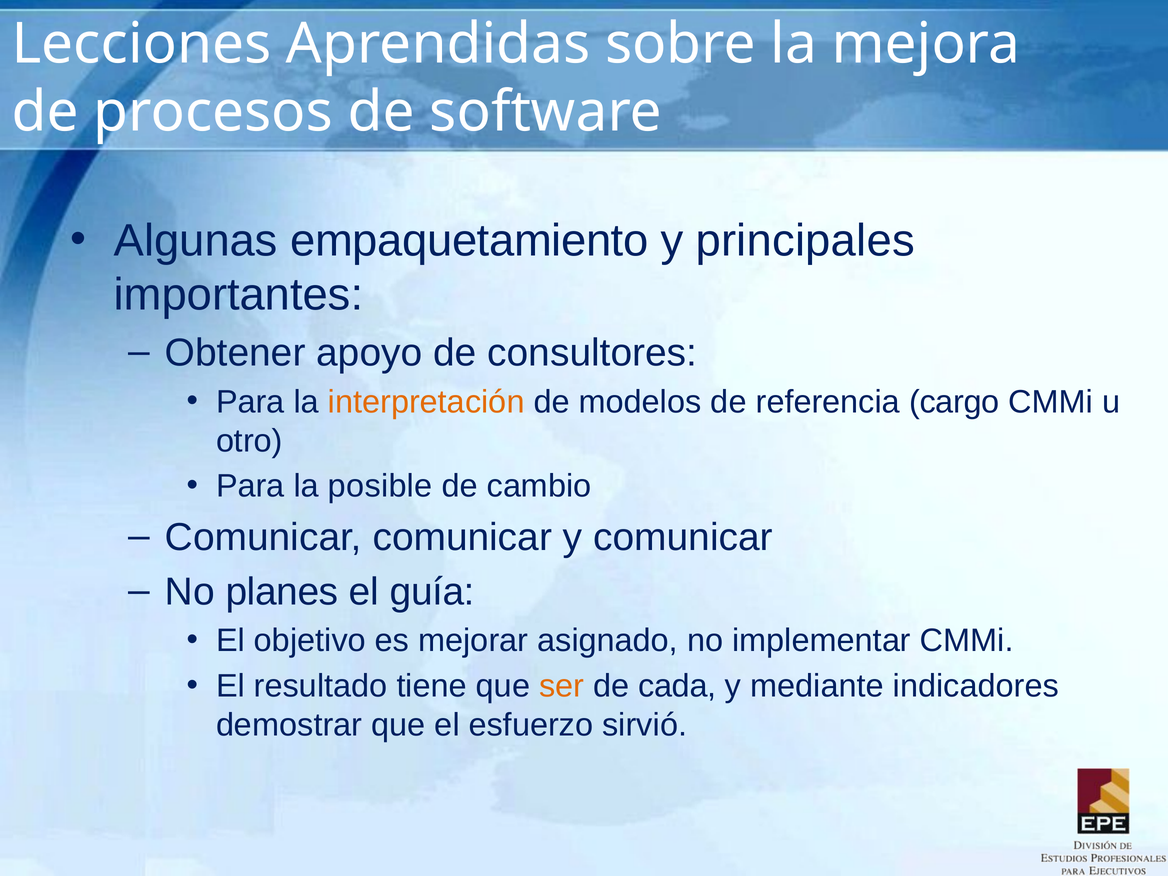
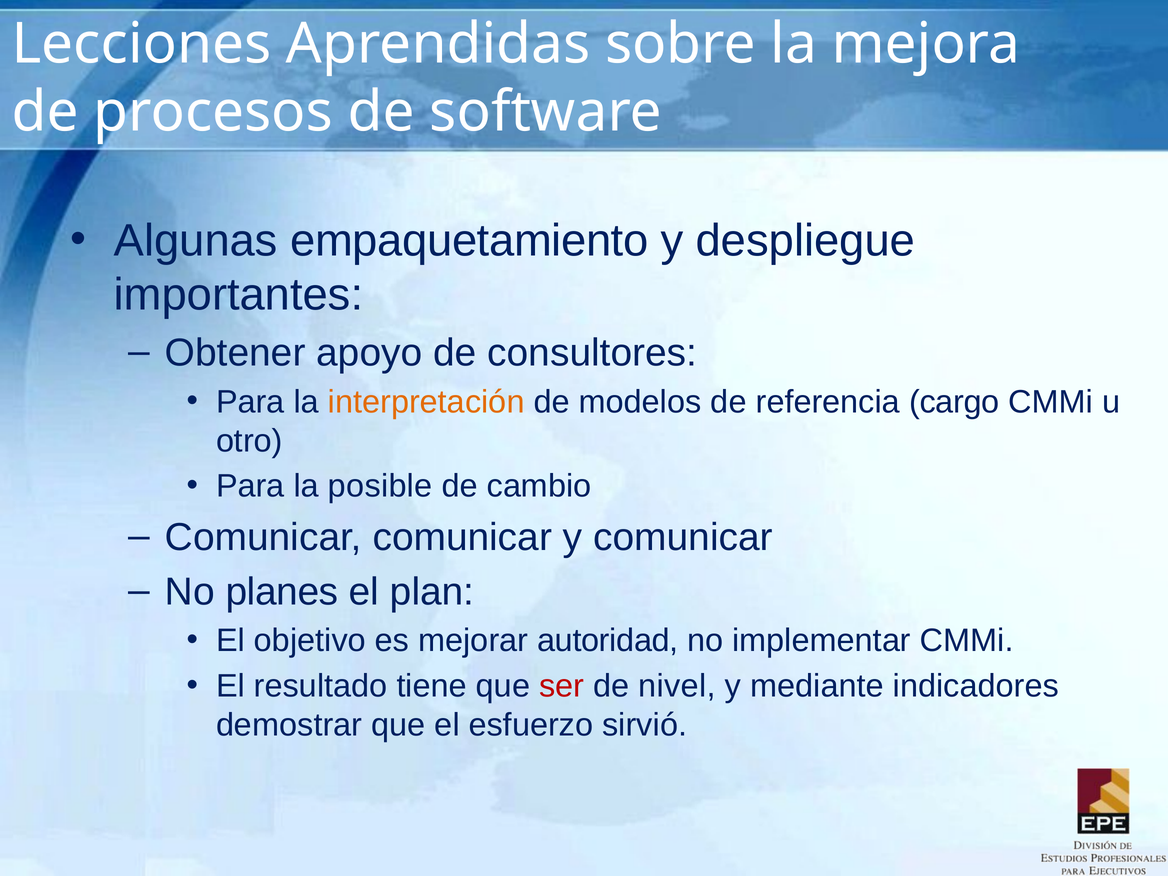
principales: principales -> despliegue (805, 241)
guía: guía -> plan (432, 592)
asignado: asignado -> autoridad (608, 641)
ser colour: orange -> red (562, 686)
cada: cada -> nivel (677, 686)
